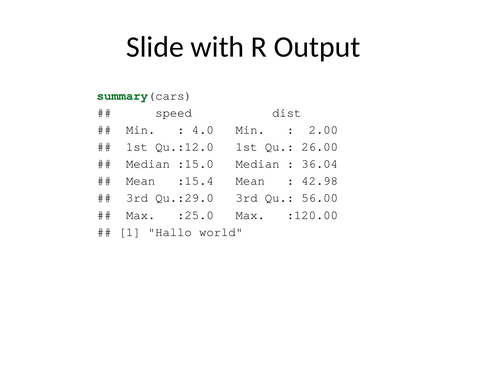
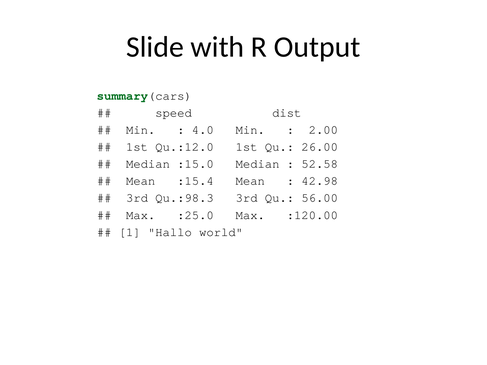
36.04: 36.04 -> 52.58 (320, 164)
Qu.:29.0: Qu.:29.0 -> Qu.:98.3 (185, 198)
